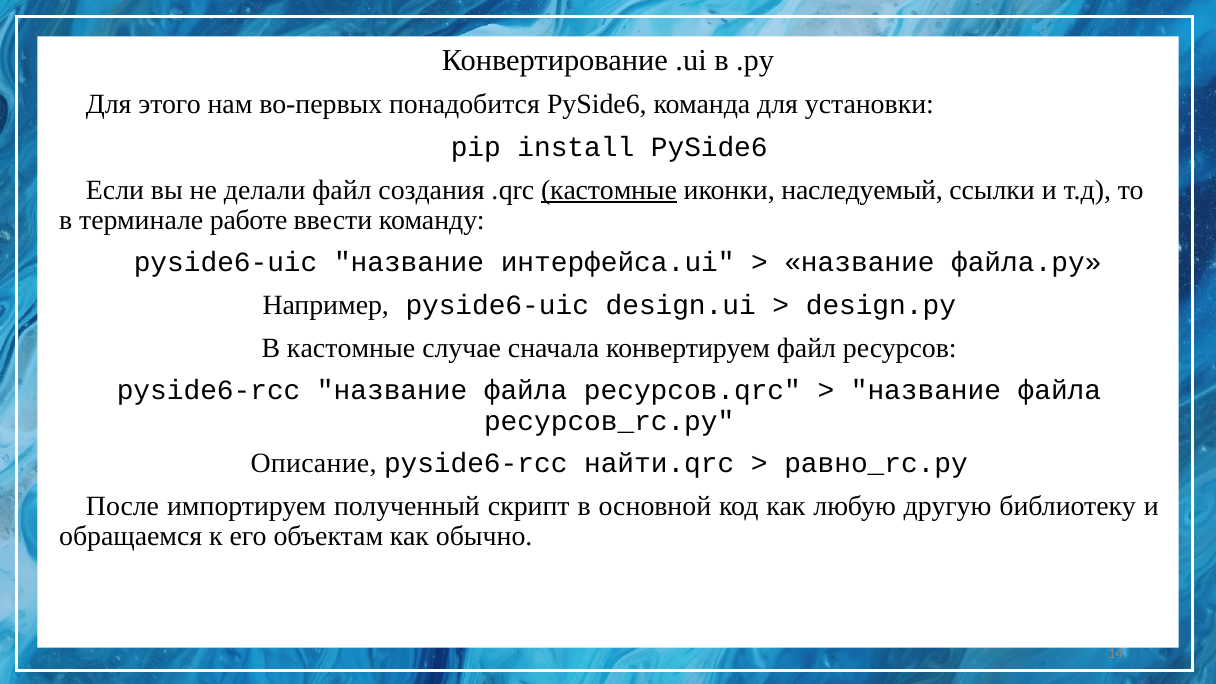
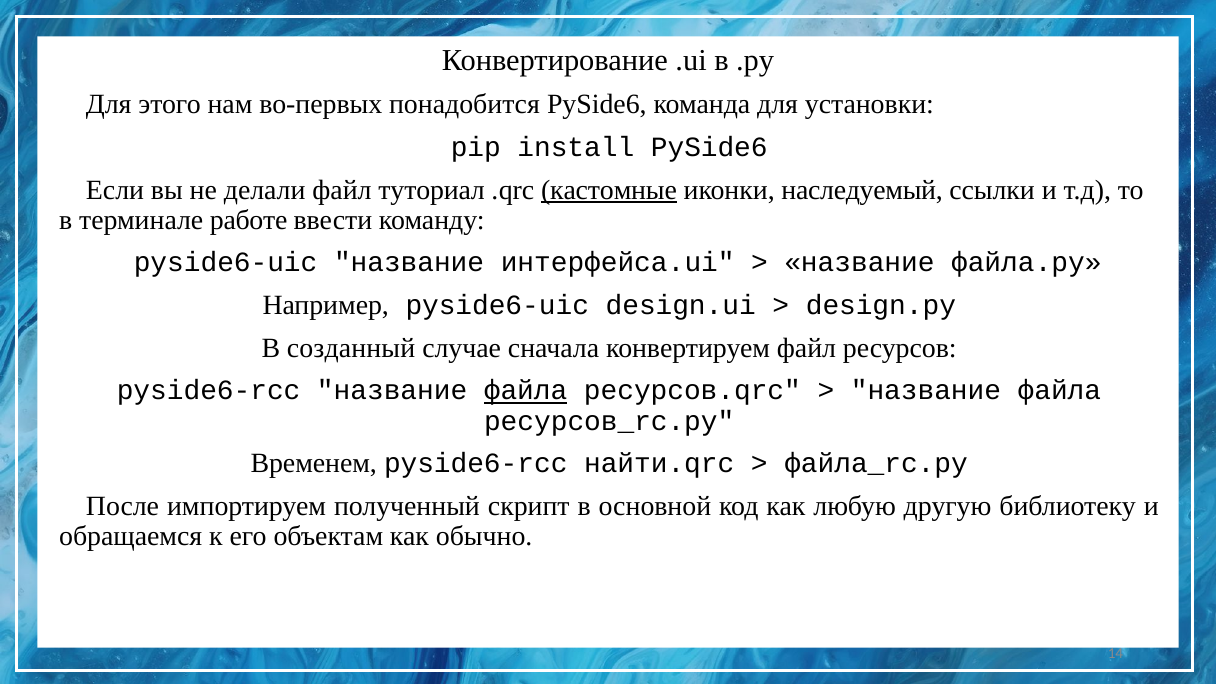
создания: создания -> туториал (432, 190)
В кастомные: кастомные -> созданный (351, 348)
файла underline: none -> present (526, 391)
Описание: Описание -> Временем (314, 464)
равно_rc.py: равно_rc.py -> файла_rc.py (876, 464)
